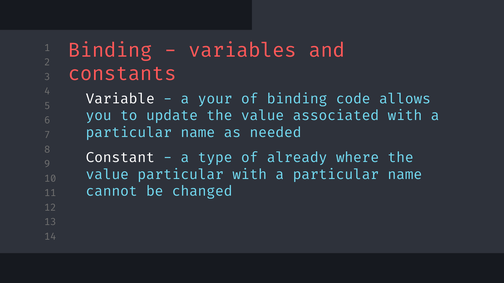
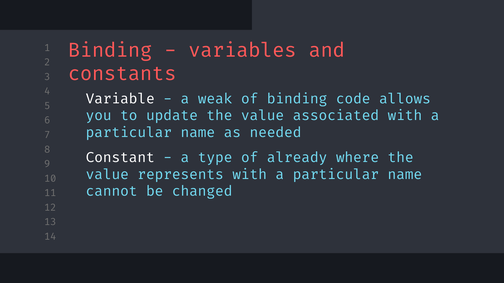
your: your -> weak (215, 99)
value particular: particular -> represents (181, 175)
